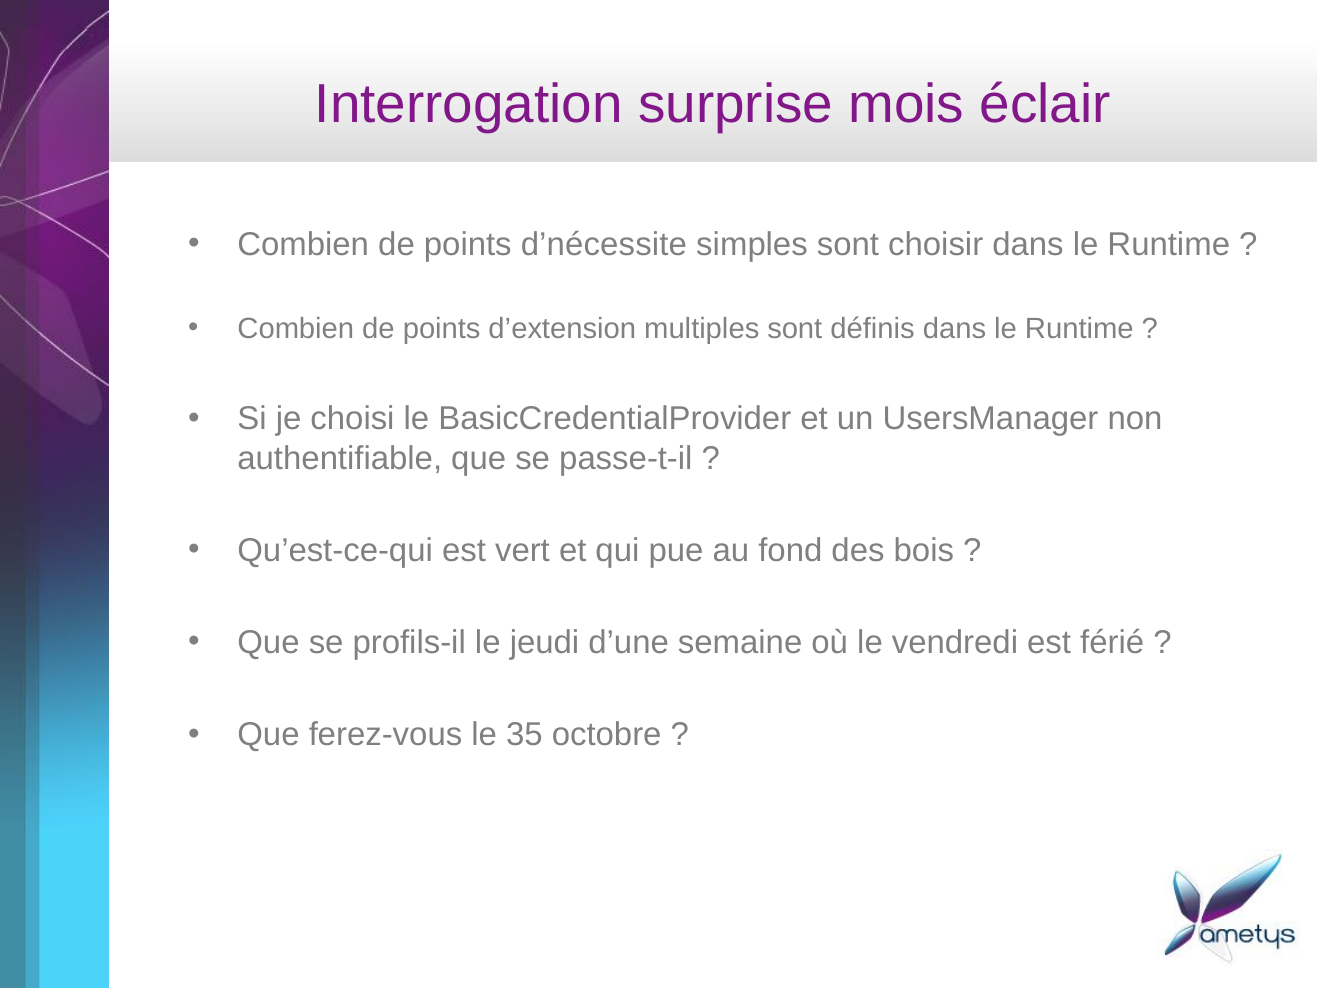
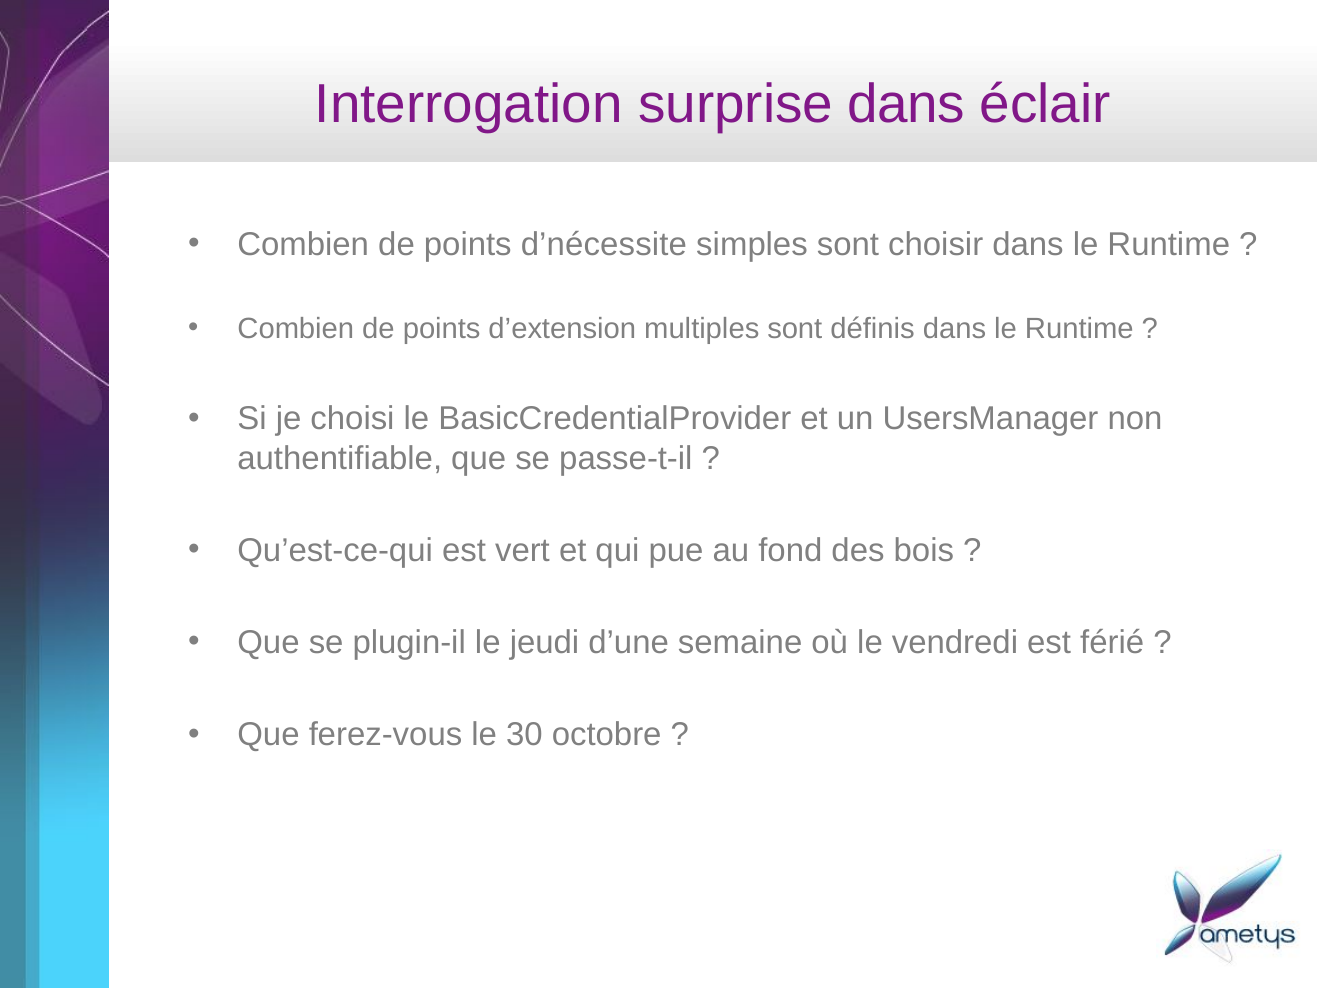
surprise mois: mois -> dans (907, 104)
profils-il: profils-il -> plugin-il (409, 643)
35: 35 -> 30 (524, 735)
